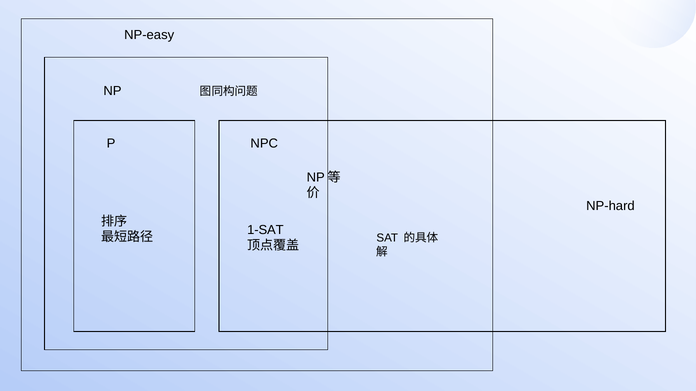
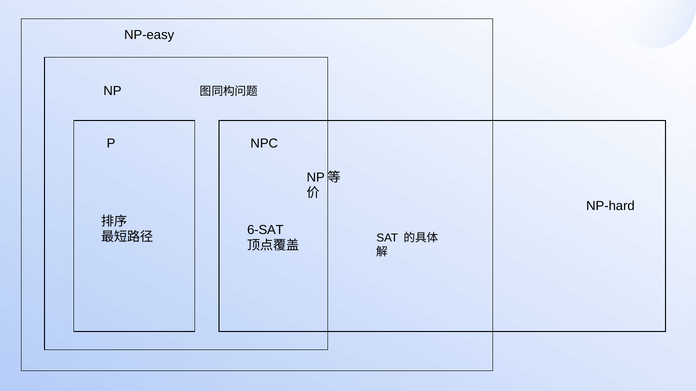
1-SAT: 1-SAT -> 6-SAT (265, 230)
